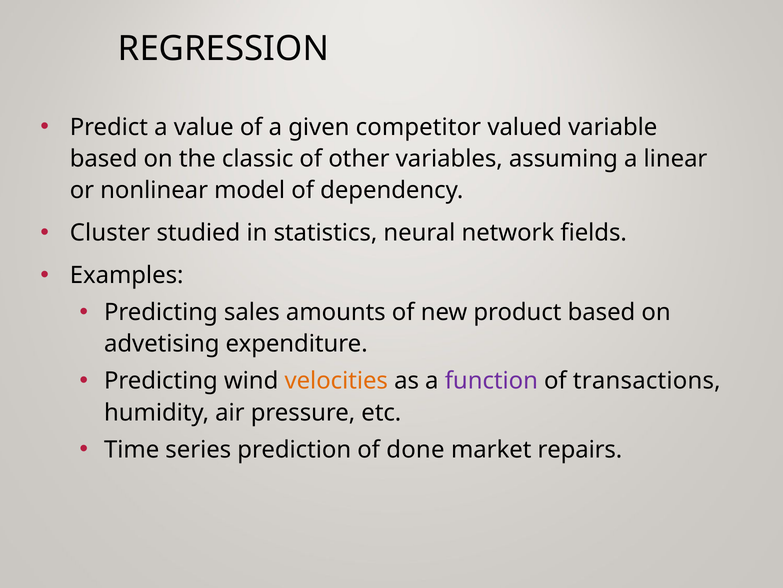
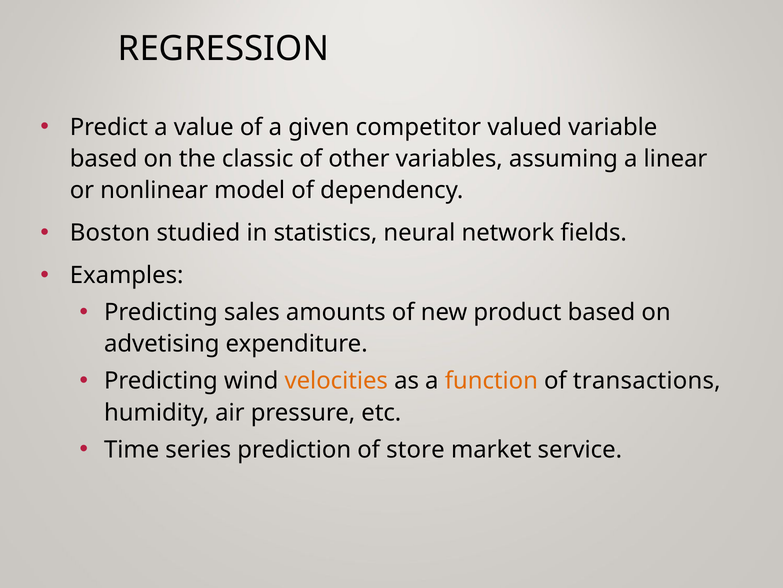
Cluster: Cluster -> Boston (110, 233)
function colour: purple -> orange (491, 381)
done: done -> store (415, 449)
repairs: repairs -> service (580, 449)
